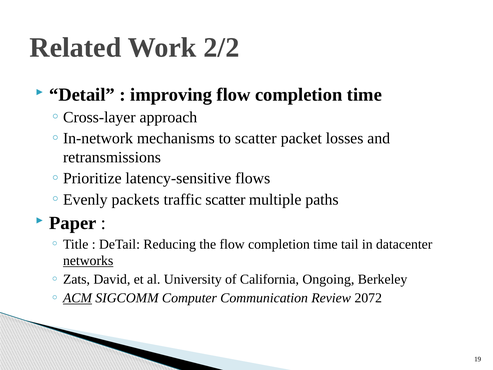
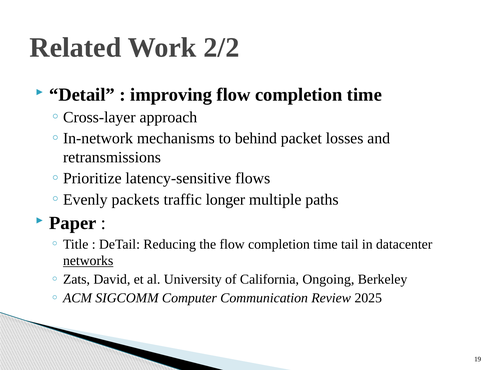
to scatter: scatter -> behind (256, 138)
traffic scatter: scatter -> longer (225, 199)
ACM underline: present -> none (77, 298)
2072: 2072 -> 2025 (368, 298)
